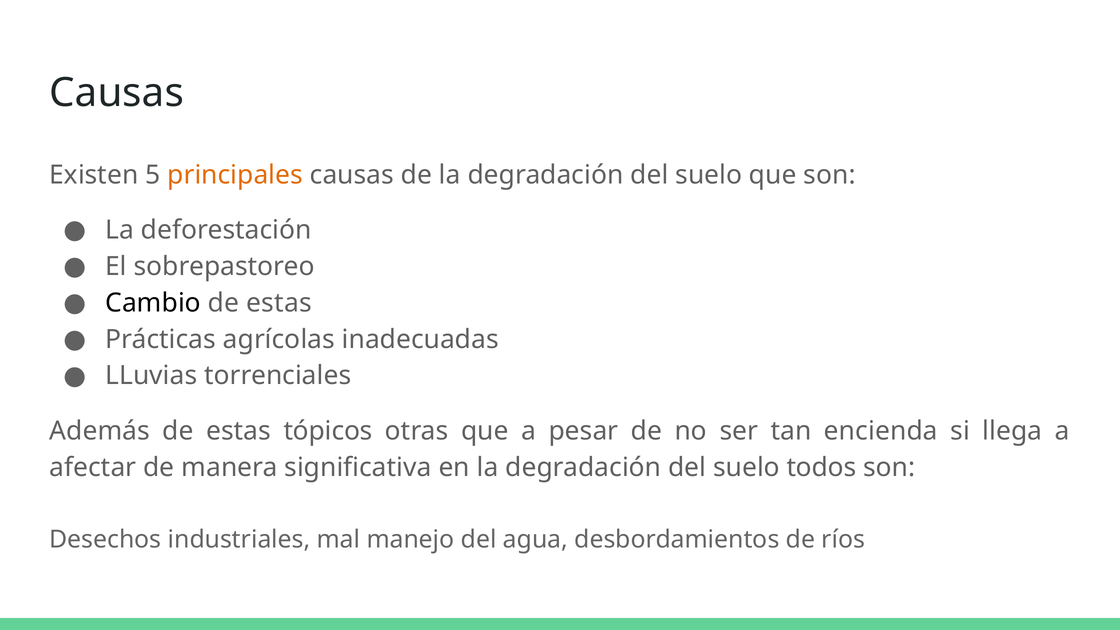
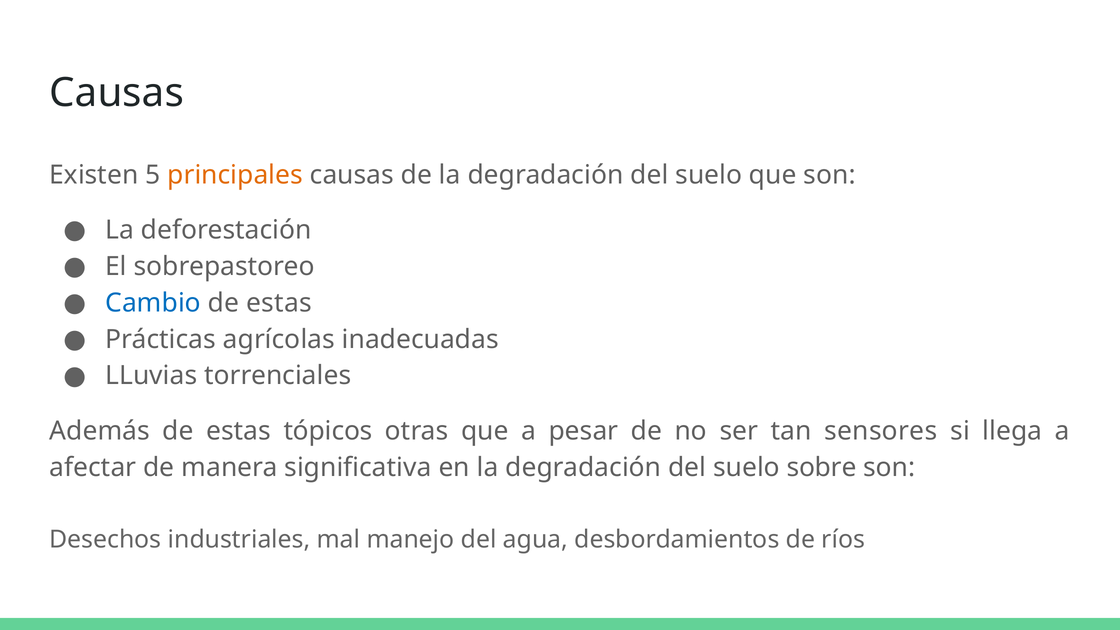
Cambio colour: black -> blue (153, 303)
encienda: encienda -> sensores (881, 431)
todos: todos -> sobre (822, 467)
